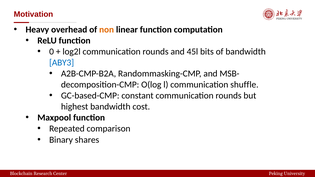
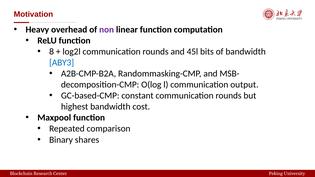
non colour: orange -> purple (107, 30)
0: 0 -> 8 (52, 52)
shuffle: shuffle -> output (244, 85)
